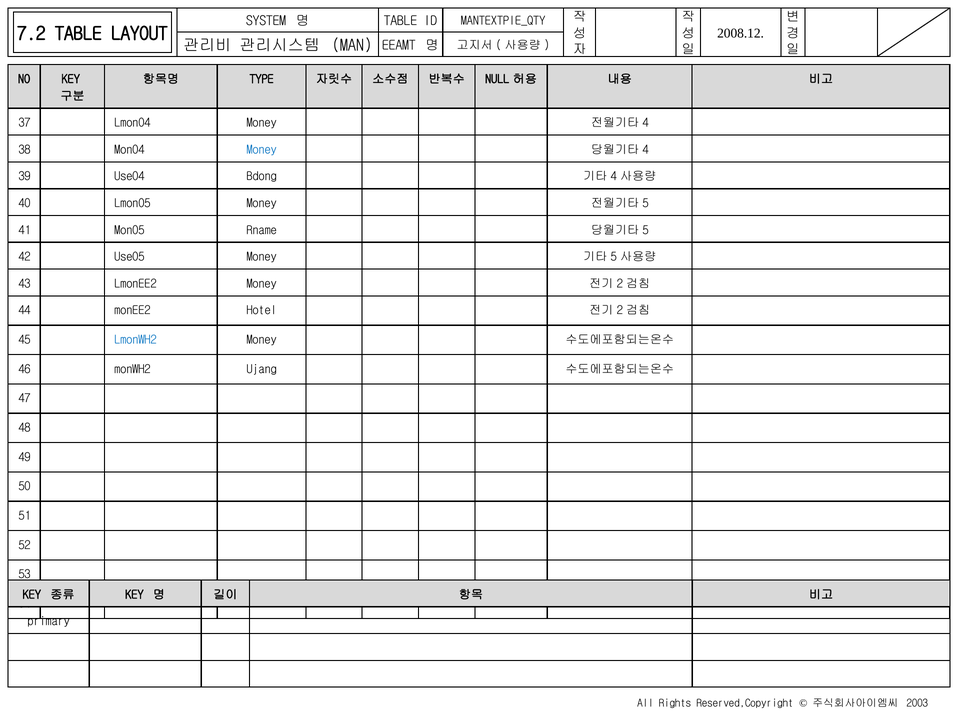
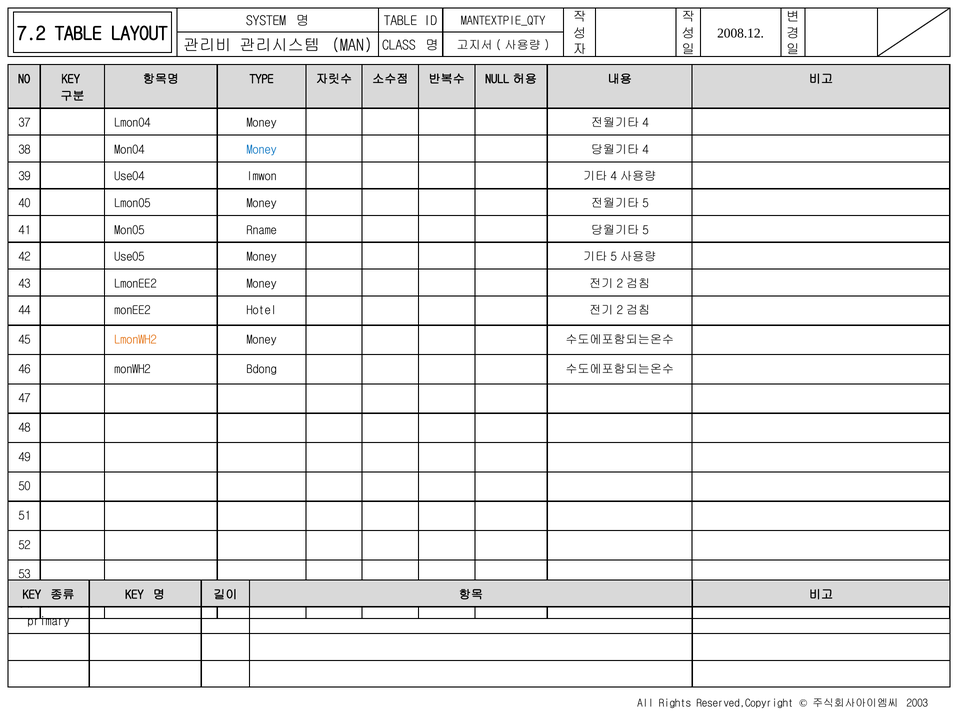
EEAMT: EEAMT -> CLASS (399, 45)
Bdong: Bdong -> Imwon (262, 176)
LmonWH2 colour: blue -> orange (135, 340)
Ujang: Ujang -> Bdong (262, 369)
